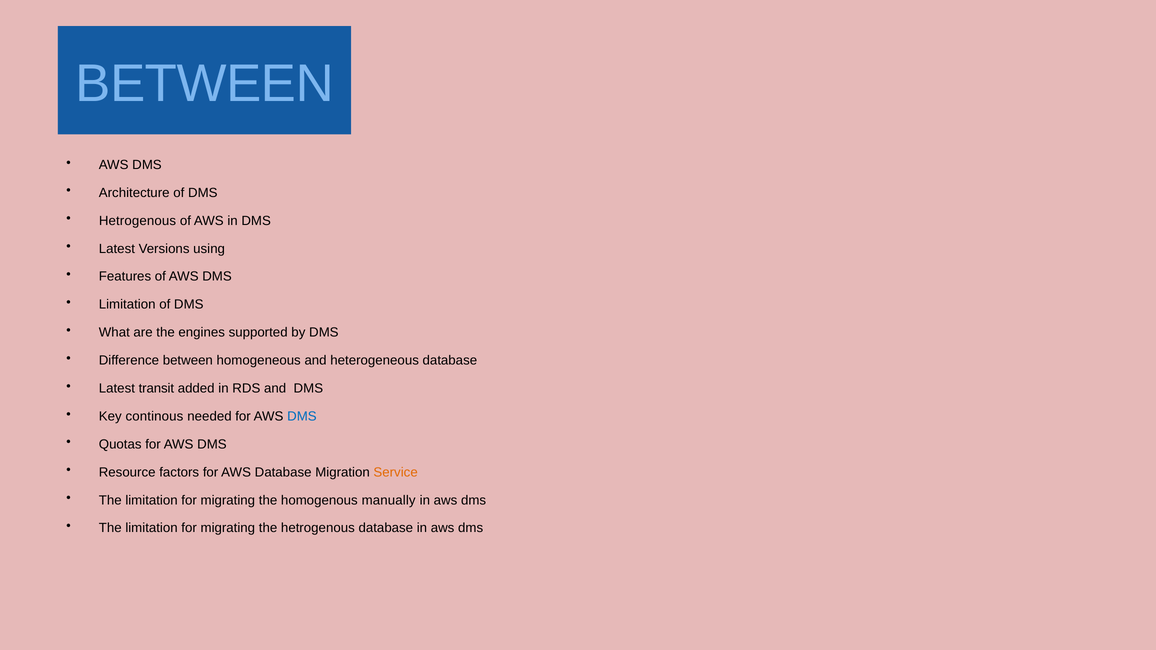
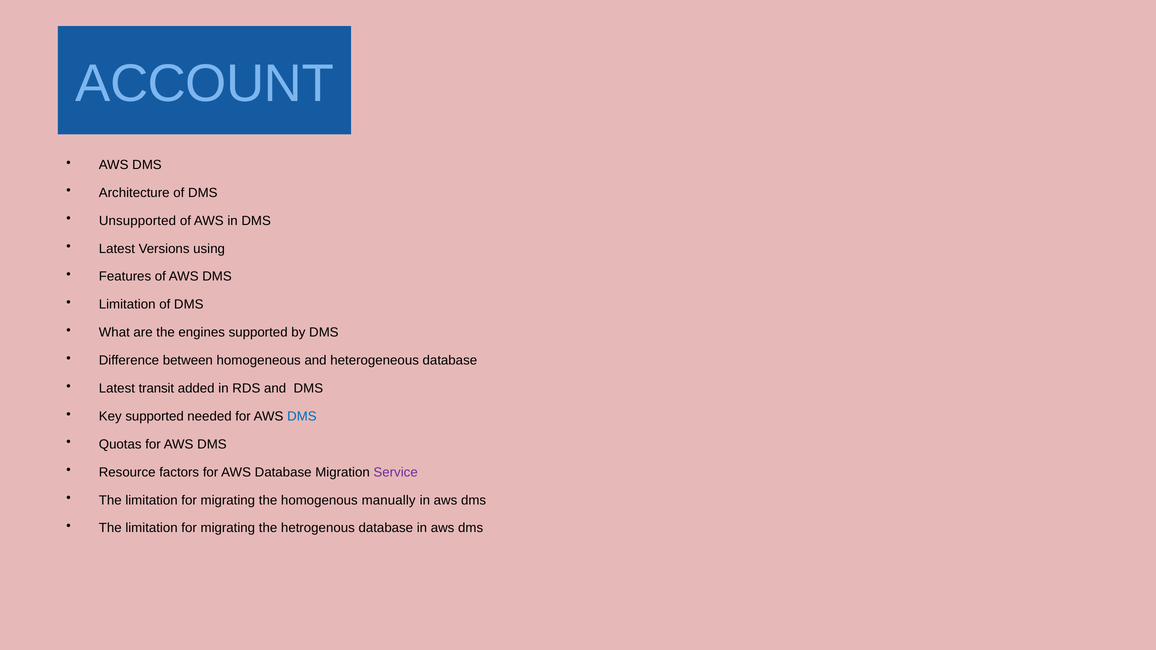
BETWEEN: BETWEEN -> ACCOUNT (205, 84)
Hetrogenous: Hetrogenous -> Unsupported (137, 221)
Key continous: continous -> supported (155, 416)
Service colour: orange -> purple (396, 472)
